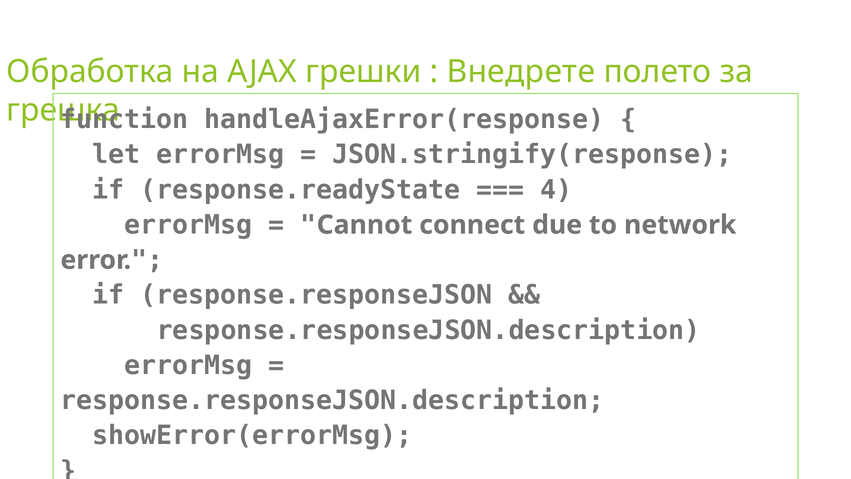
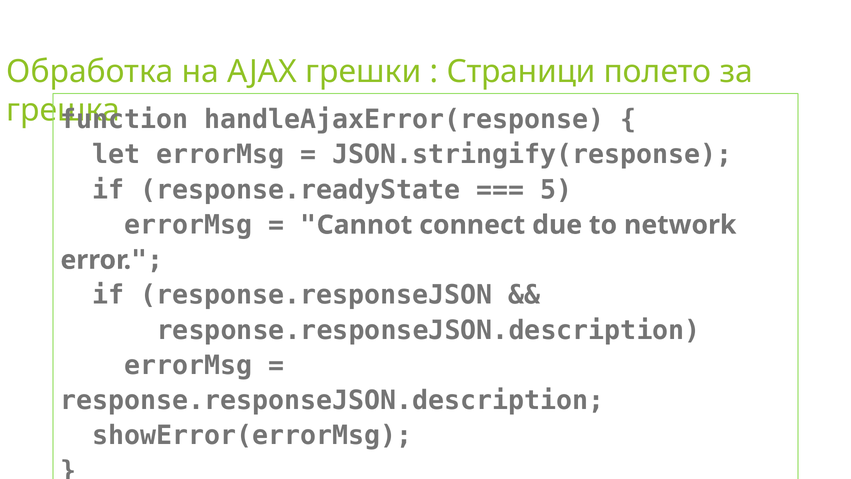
Внедрете: Внедрете -> Страници (521, 72)
4: 4 -> 5 (556, 190)
